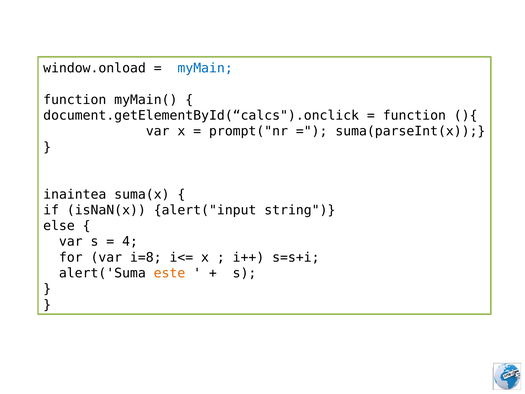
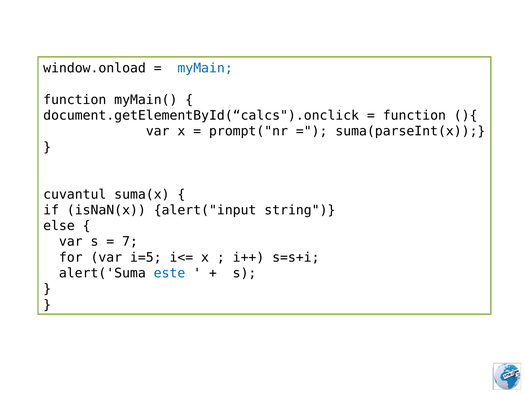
inaintea: inaintea -> cuvantul (75, 194)
4: 4 -> 7 (130, 241)
i=8: i=8 -> i=5 (146, 257)
este colour: orange -> blue (169, 273)
